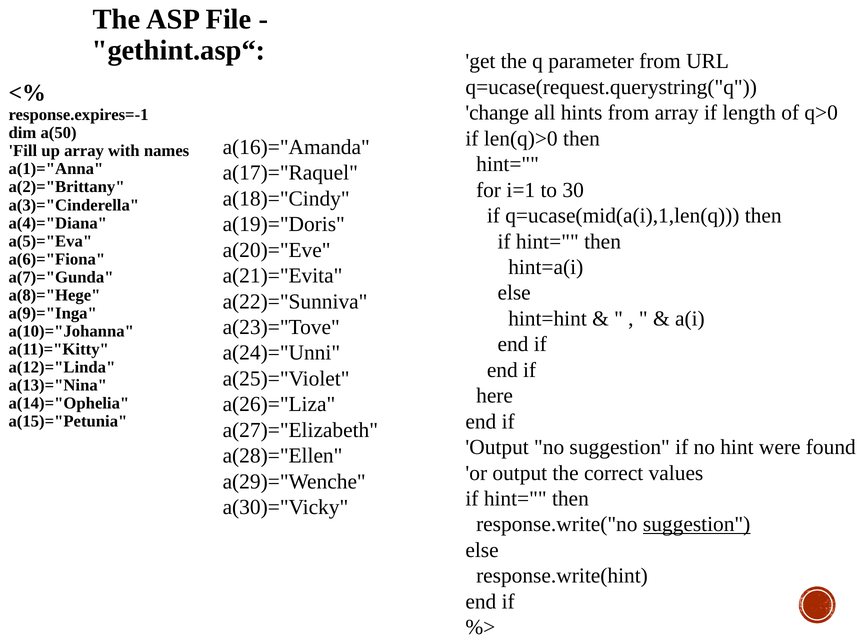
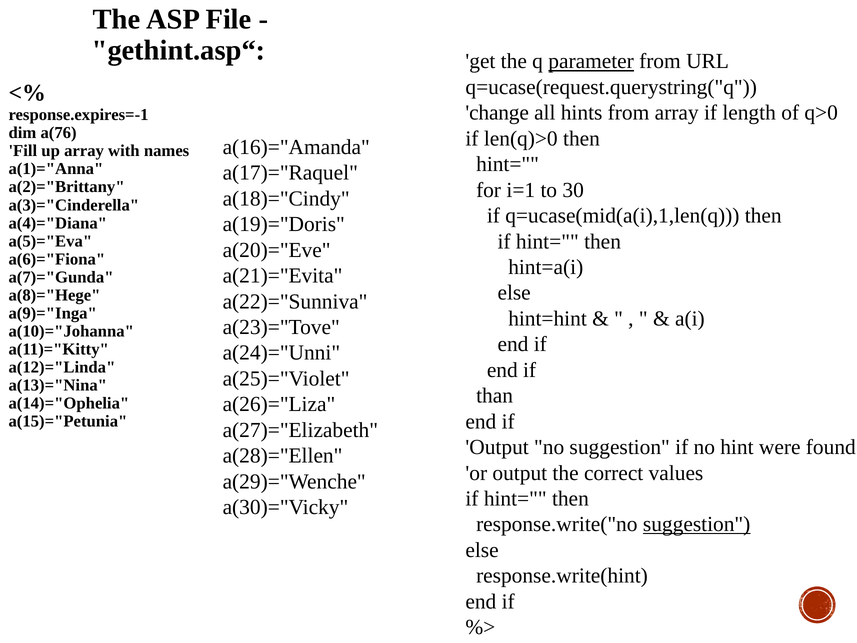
parameter underline: none -> present (591, 61)
a(50: a(50 -> a(76 (59, 133)
here: here -> than (495, 396)
